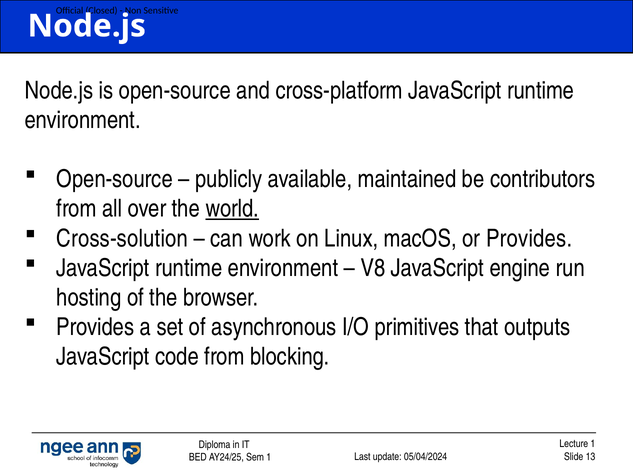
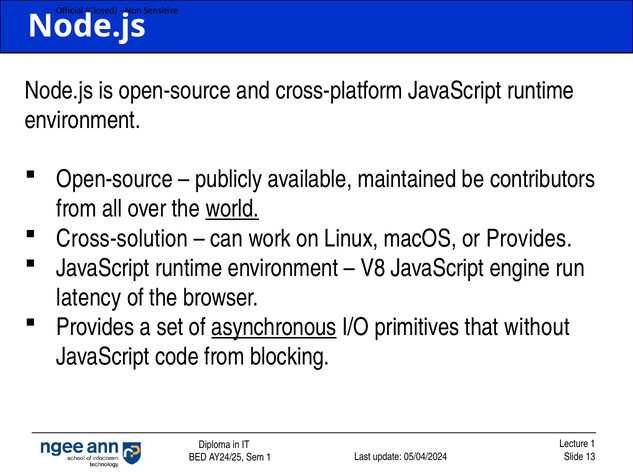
hosting: hosting -> latency (89, 297)
asynchronous underline: none -> present (274, 327)
outputs: outputs -> without (537, 327)
